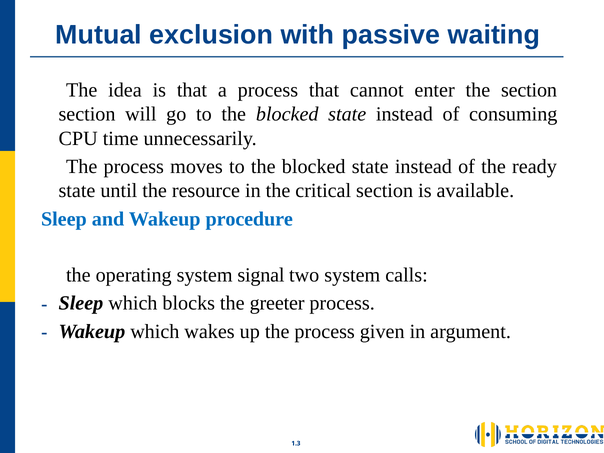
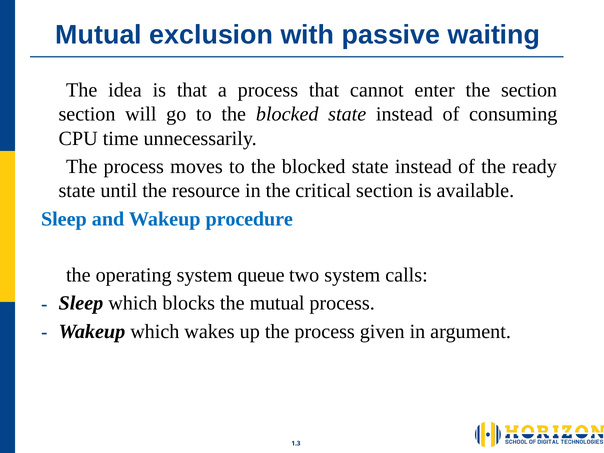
signal: signal -> queue (261, 275)
the greeter: greeter -> mutual (277, 303)
